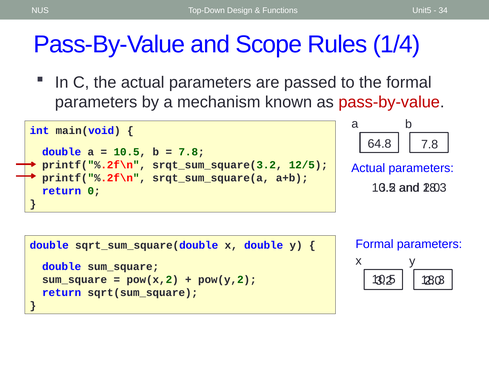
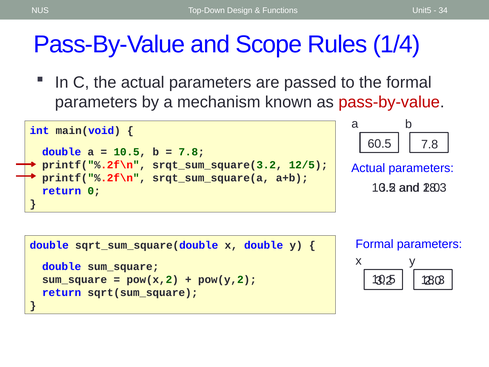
64.8: 64.8 -> 60.5 (379, 144)
